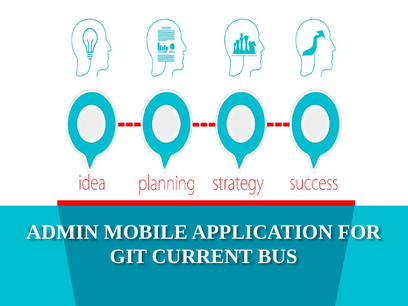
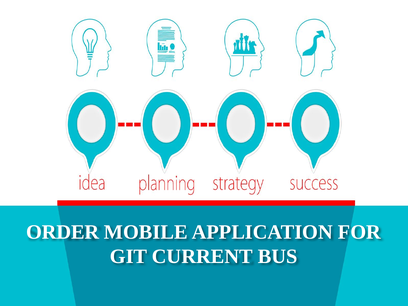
ADMIN: ADMIN -> ORDER (63, 232)
